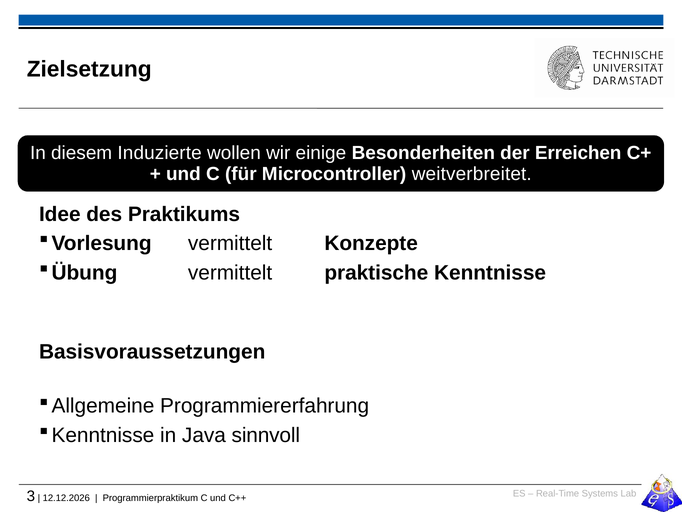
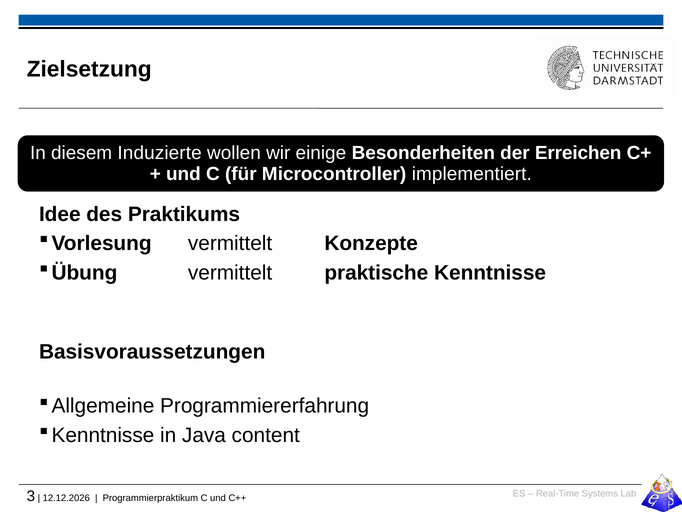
weitverbreitet: weitverbreitet -> implementiert (472, 174)
sinnvoll: sinnvoll -> content (266, 435)
